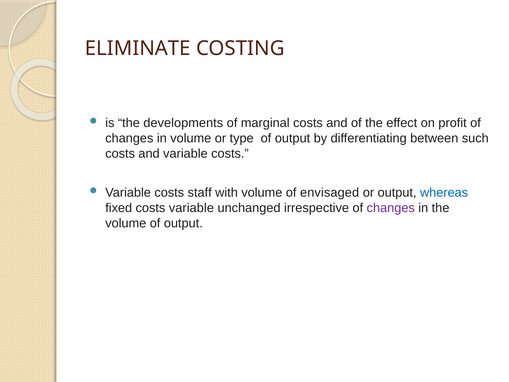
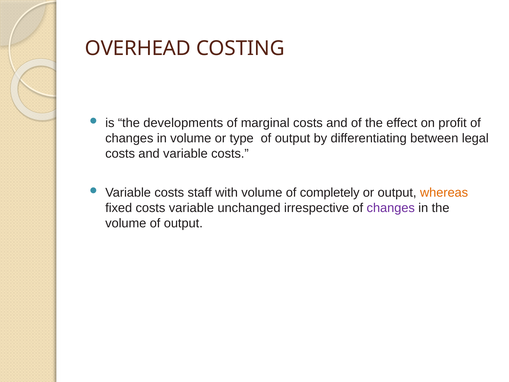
ELIMINATE: ELIMINATE -> OVERHEAD (138, 49)
such: such -> legal (475, 138)
envisaged: envisaged -> completely (330, 193)
whereas colour: blue -> orange (444, 193)
